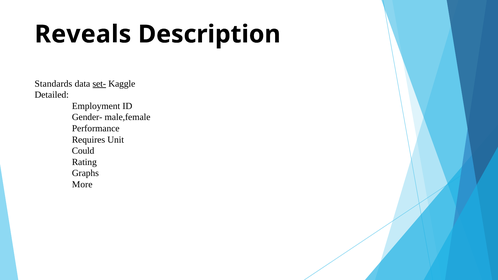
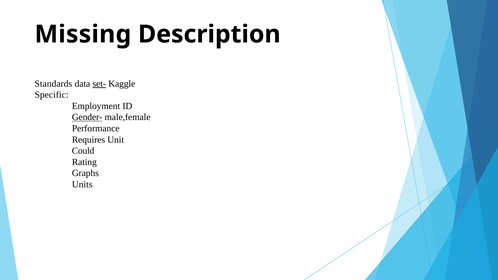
Reveals: Reveals -> Missing (83, 34)
Detailed: Detailed -> Specific (52, 95)
Gender- underline: none -> present (87, 117)
More: More -> Units (82, 184)
